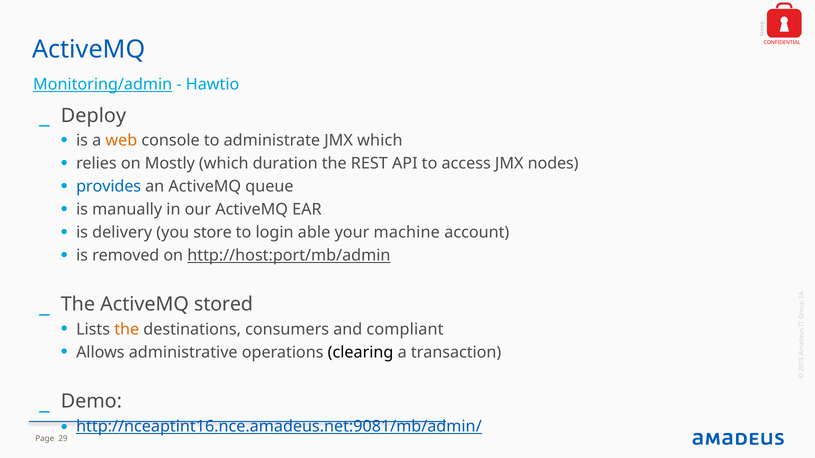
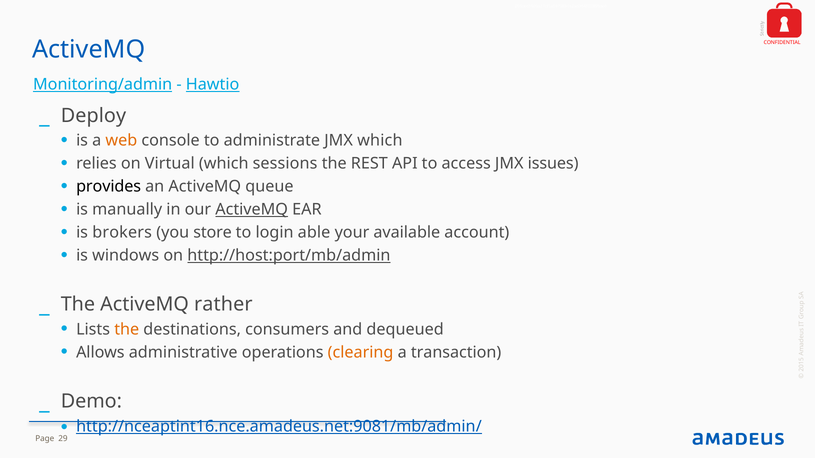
Hawtio underline: none -> present (213, 84)
Mostly: Mostly -> Virtual (170, 164)
duration: duration -> sessions (285, 164)
nodes: nodes -> issues (553, 164)
provides colour: blue -> black (109, 187)
ActiveMQ underline: none -> present (252, 210)
delivery: delivery -> brokers (122, 233)
machine: machine -> available (407, 233)
removed: removed -> windows (126, 256)
stored: stored -> rather (223, 305)
compliant: compliant -> dequeued (405, 330)
clearing colour: black -> orange (361, 353)
